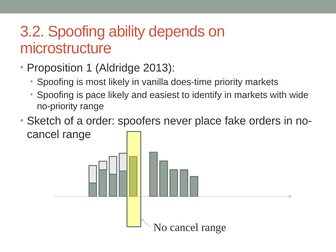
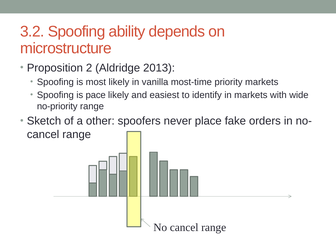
1: 1 -> 2 (89, 68)
does-time: does-time -> most-time (191, 82)
order: order -> other (100, 121)
